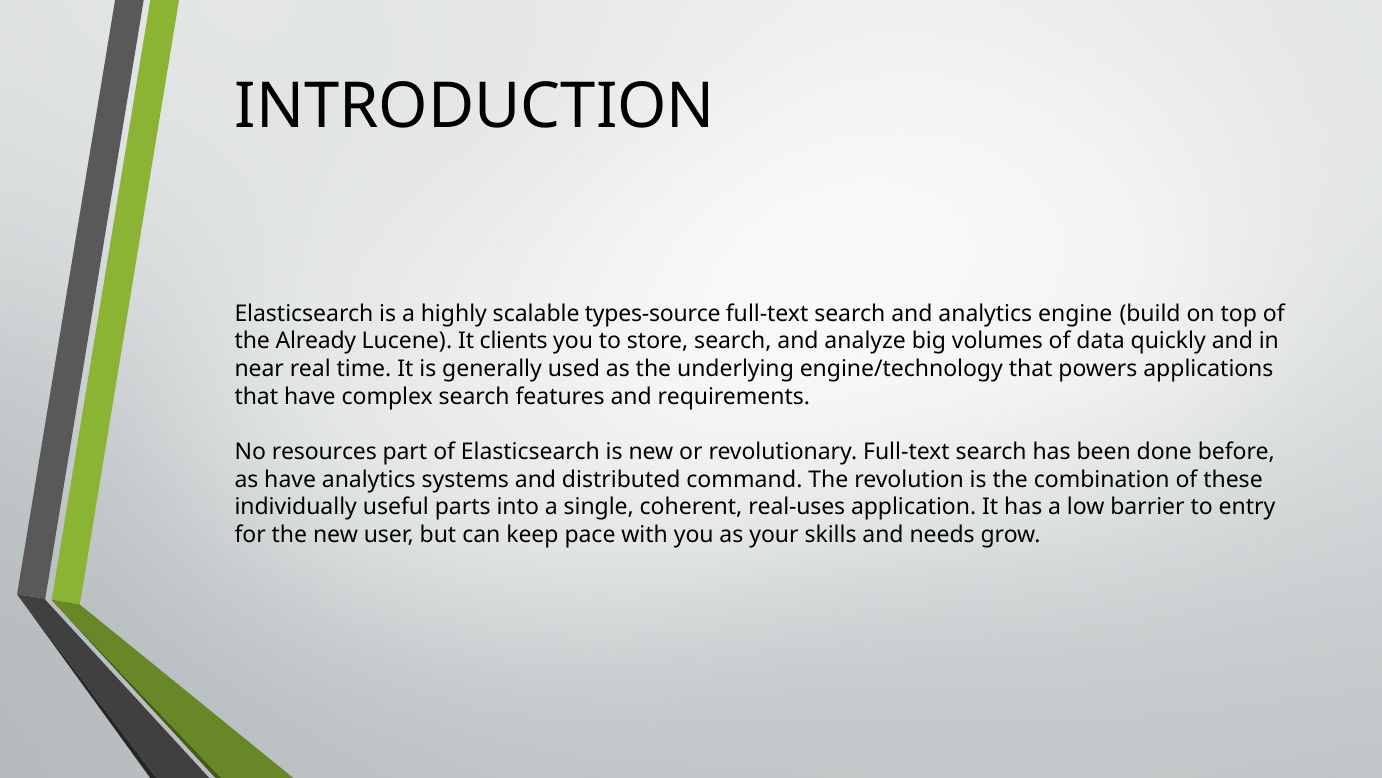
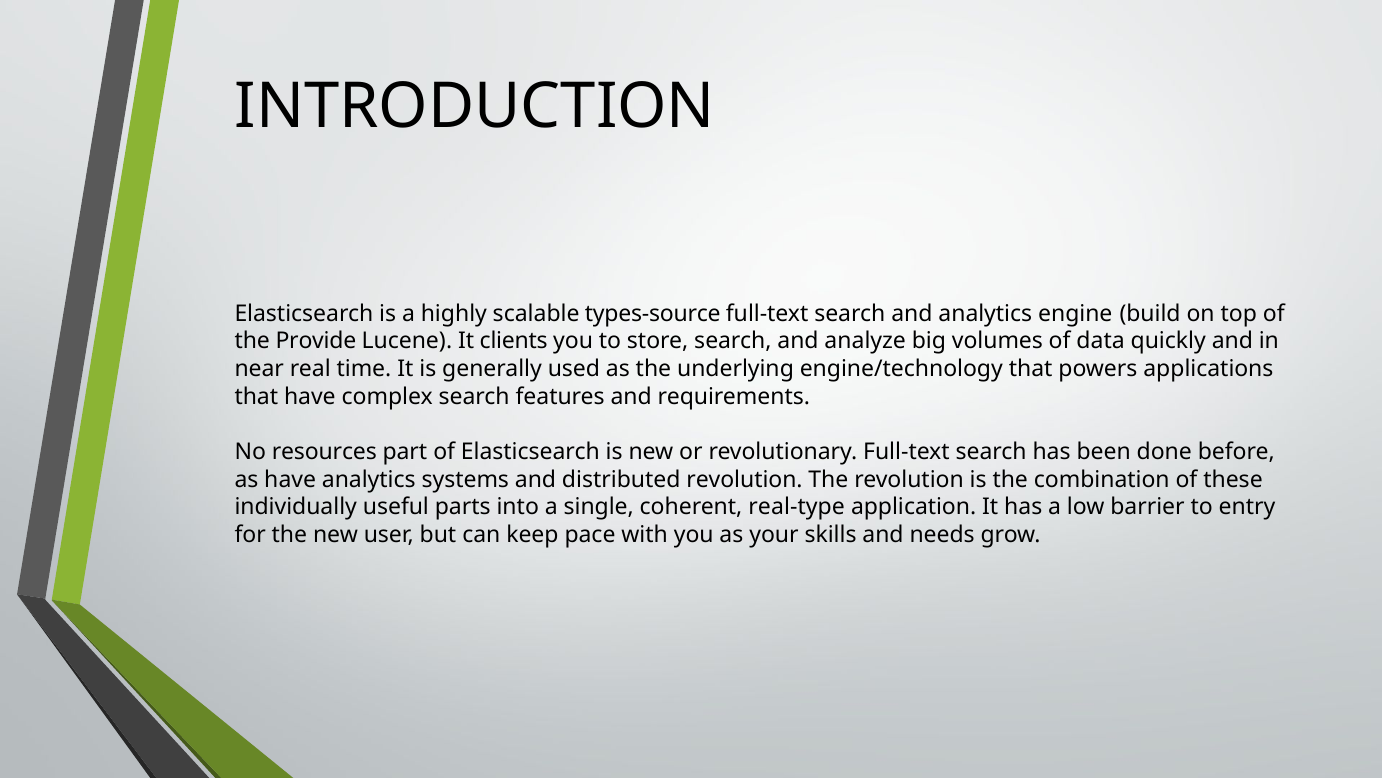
Already: Already -> Provide (316, 341)
distributed command: command -> revolution (744, 479)
real-uses: real-uses -> real-type (797, 507)
